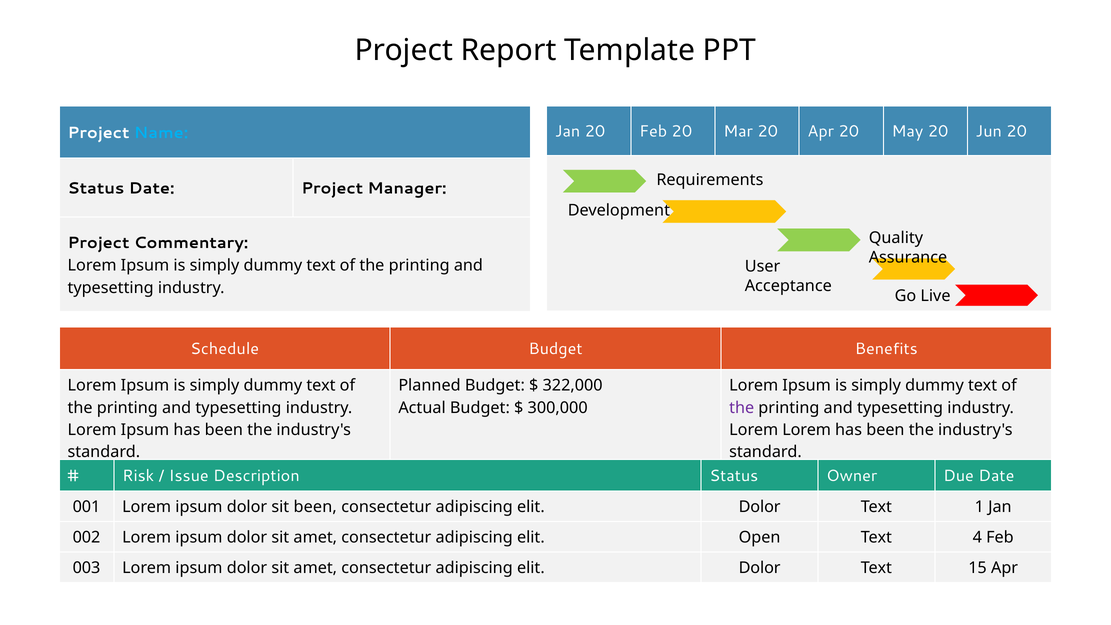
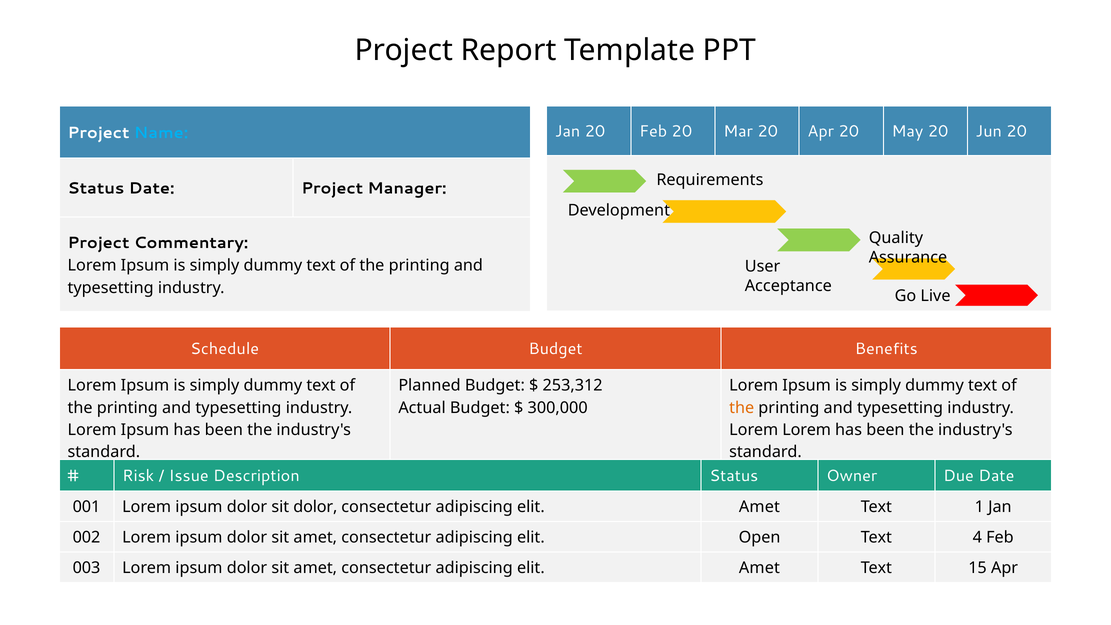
322,000: 322,000 -> 253,312 (573, 386)
the colour: purple -> orange (742, 408)
sit been: been -> dolor (315, 507)
Dolor: Dolor -> Amet (759, 507)
Dolor: Dolor -> Amet (759, 568)
